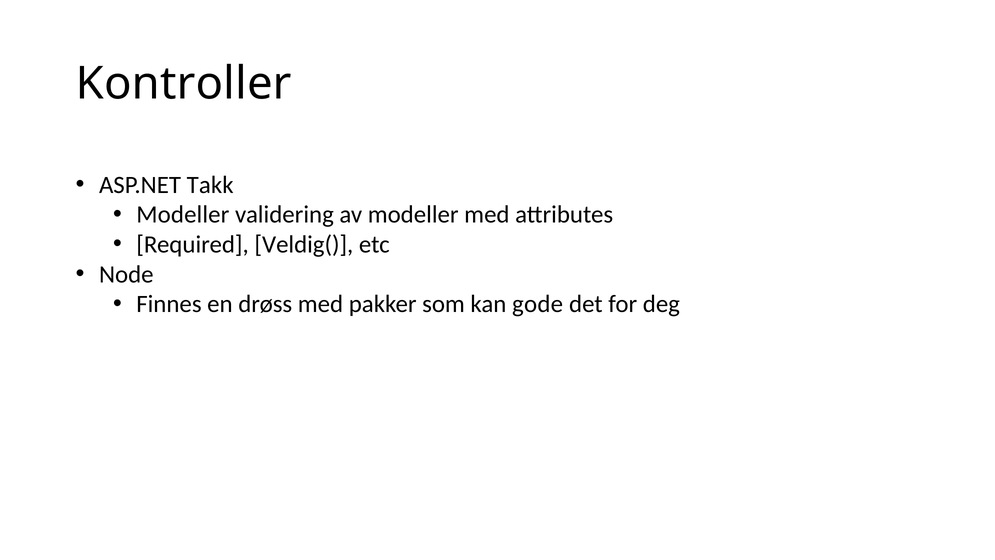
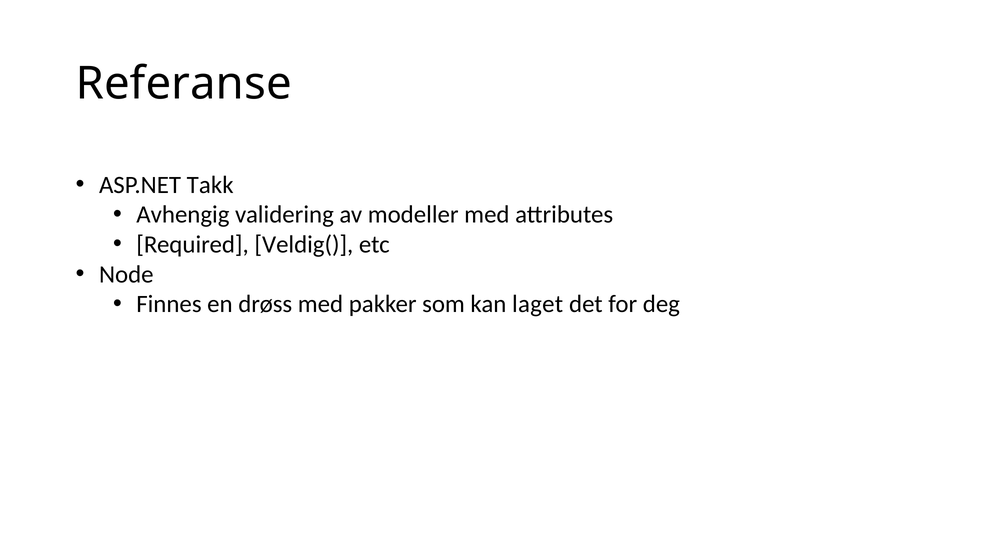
Kontroller: Kontroller -> Referanse (184, 84)
Modeller: Modeller -> Avhengig (183, 215)
gode: gode -> laget (538, 304)
